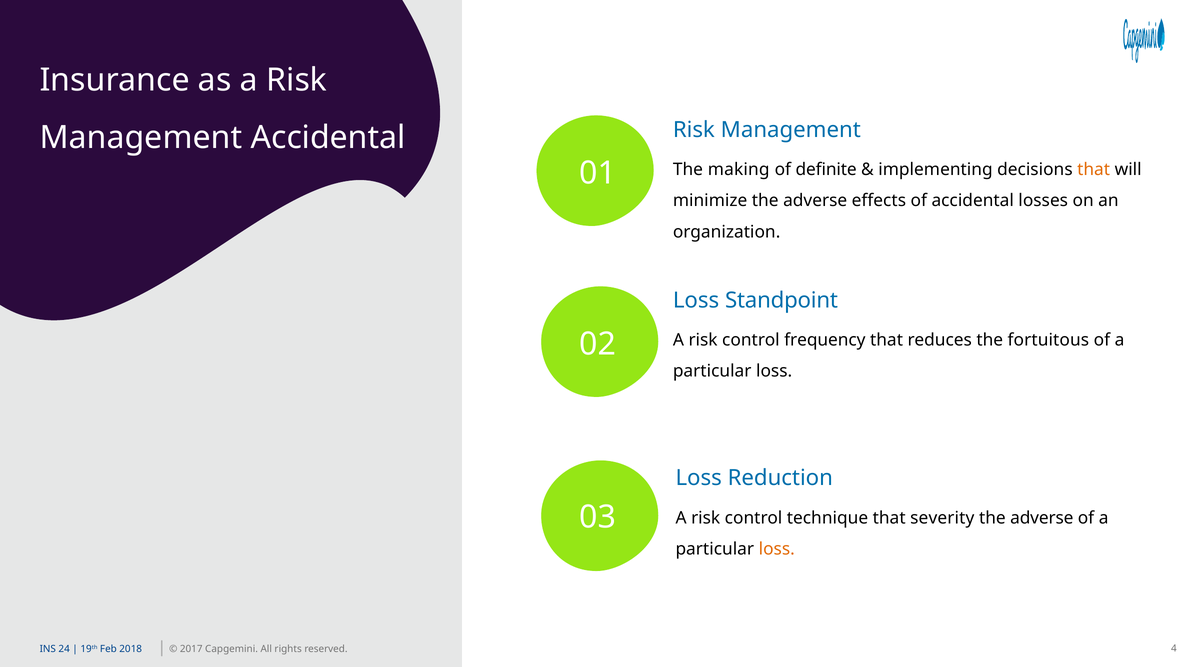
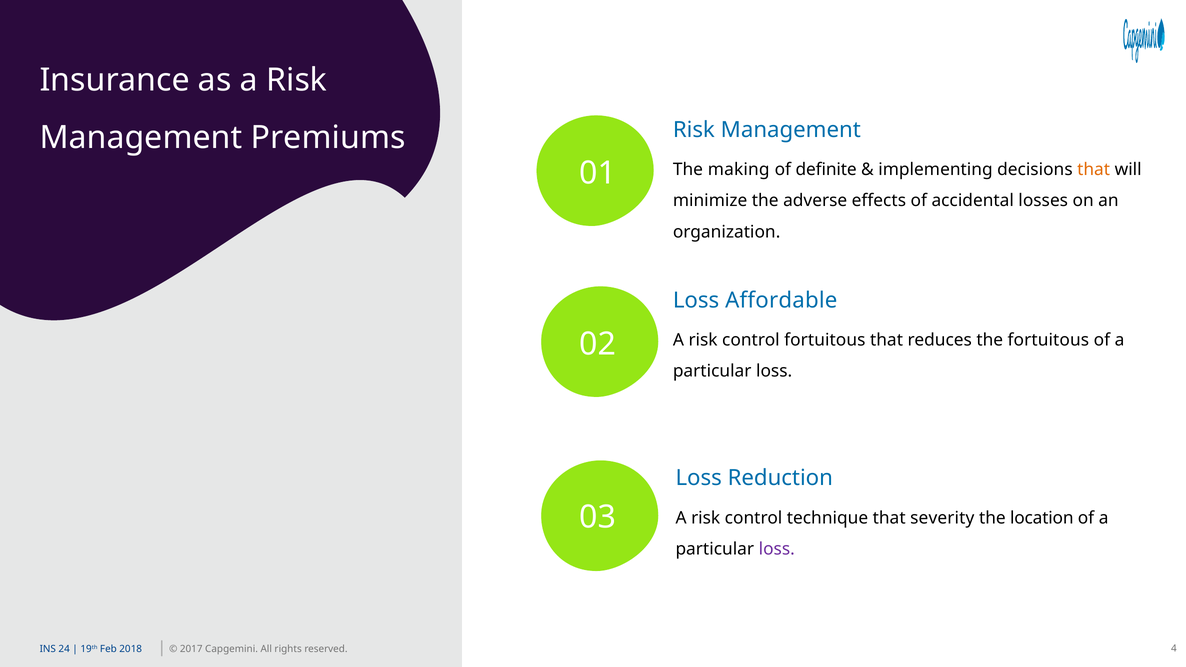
Management Accidental: Accidental -> Premiums (328, 138)
Standpoint: Standpoint -> Affordable (781, 300)
control frequency: frequency -> fortuitous (825, 340)
adverse: adverse -> location (1042, 518)
loss colour: orange -> purple (777, 549)
